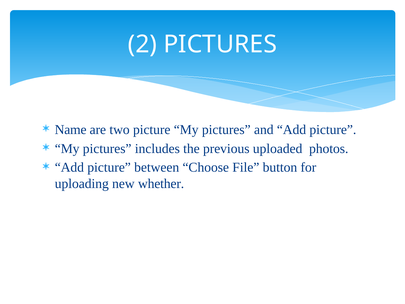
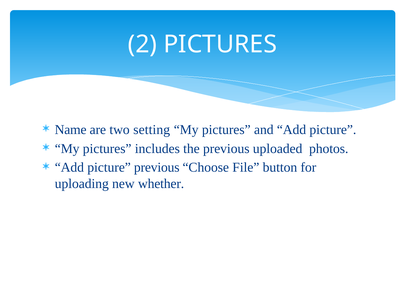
two picture: picture -> setting (152, 130)
picture between: between -> previous (157, 167)
